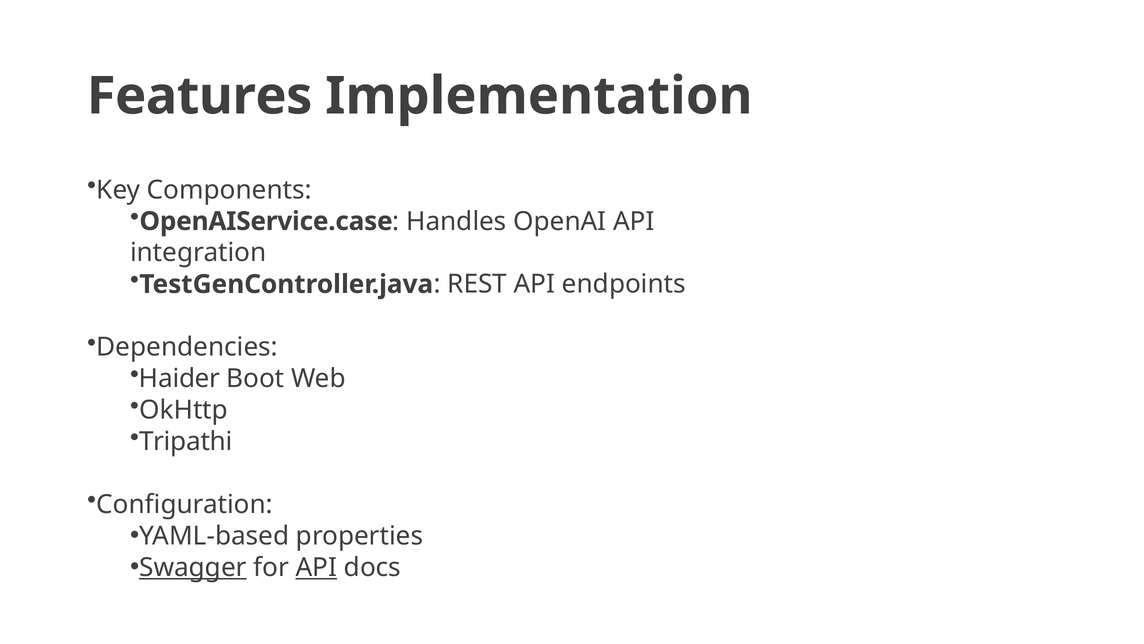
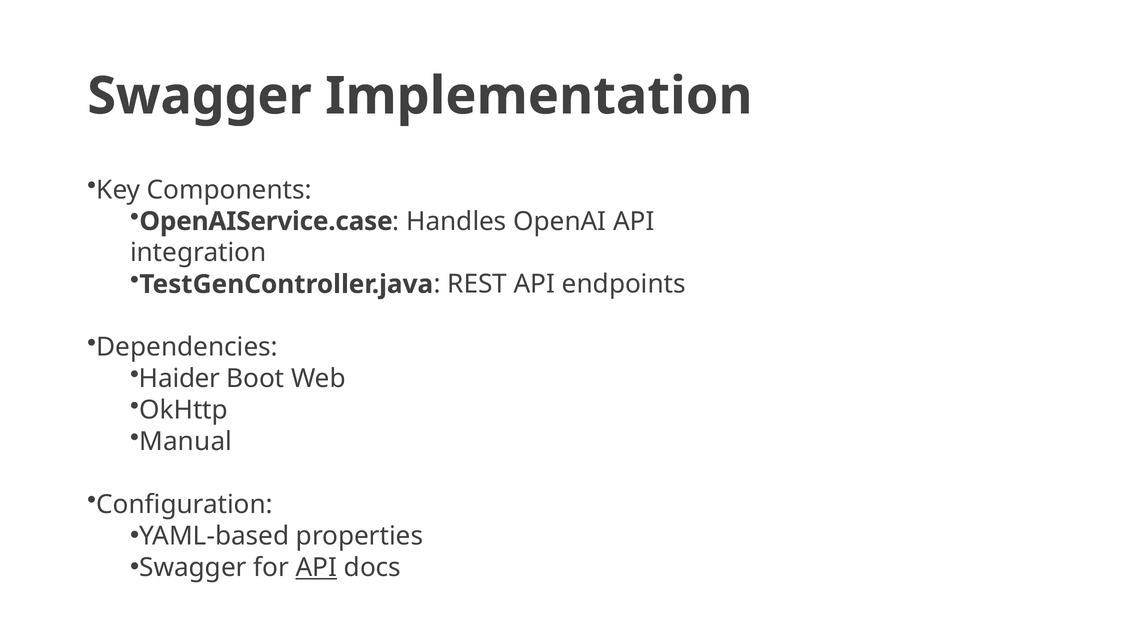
Features: Features -> Swagger (199, 96)
Tripathi: Tripathi -> Manual (186, 441)
Swagger underline: present -> none (193, 567)
